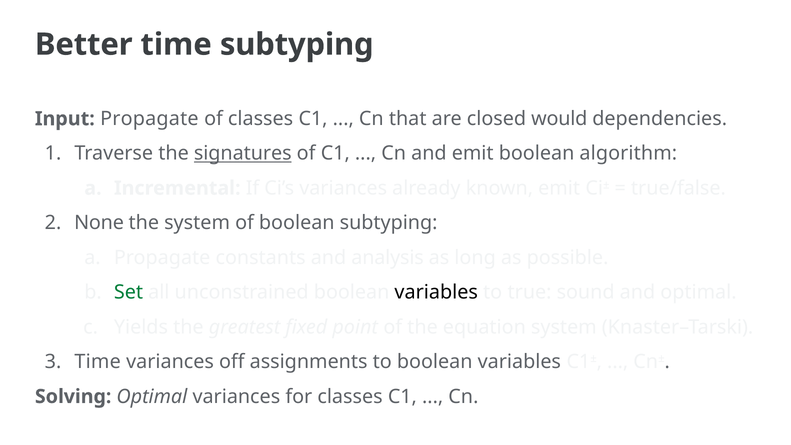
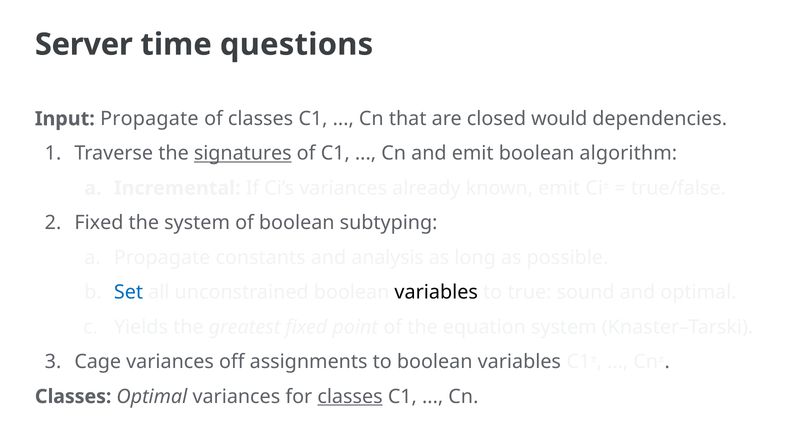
Better: Better -> Server (84, 44)
time subtyping: subtyping -> questions (297, 44)
None: None -> Fixed (99, 223)
Set colour: green -> blue (128, 292)
Time: Time -> Cage (98, 362)
Solving: Solving -> Classes (73, 397)
classes underline: none -> present (350, 397)
